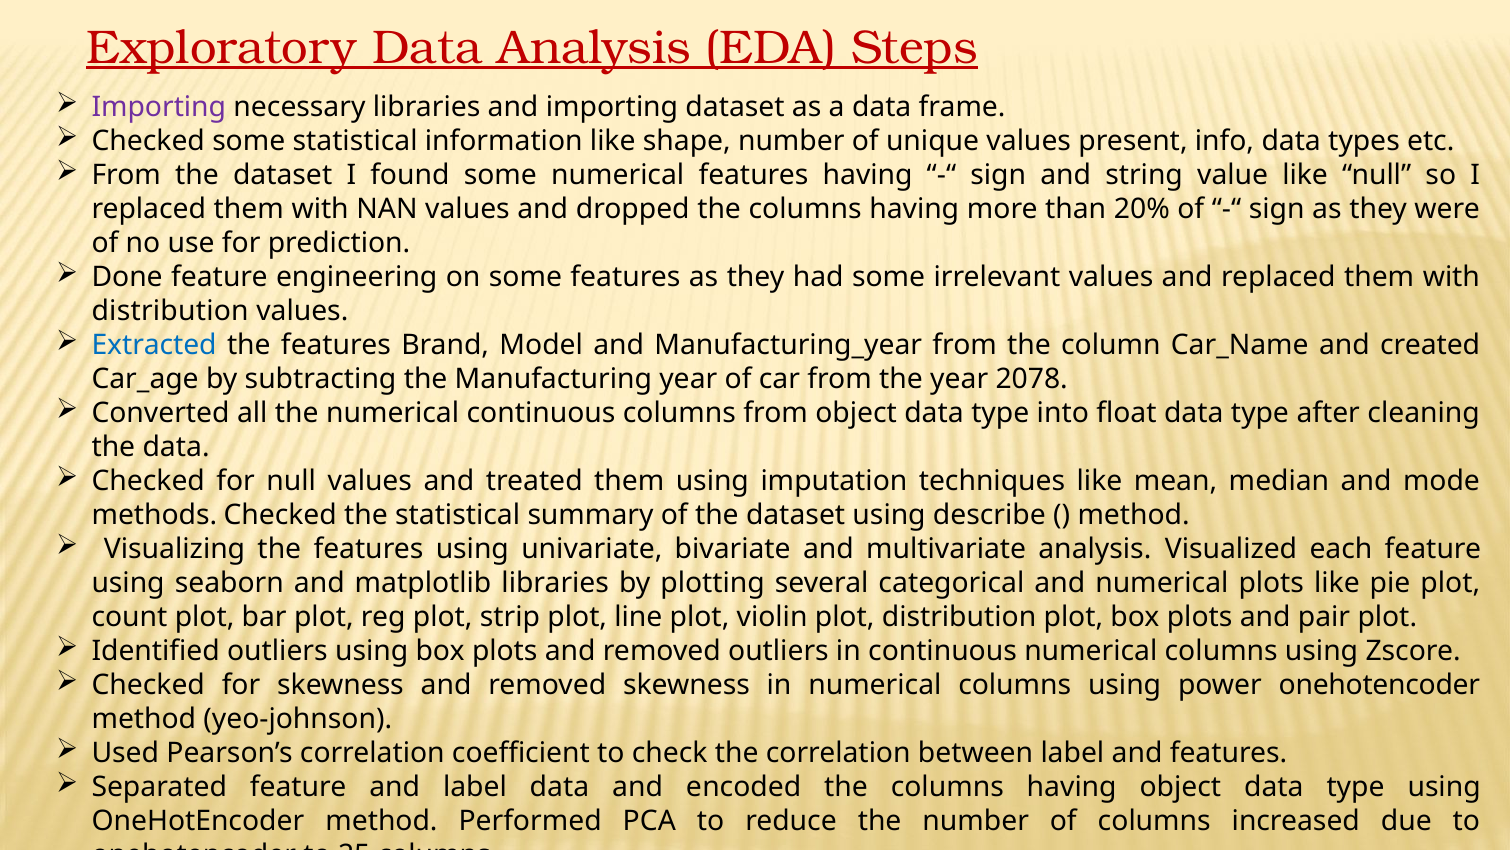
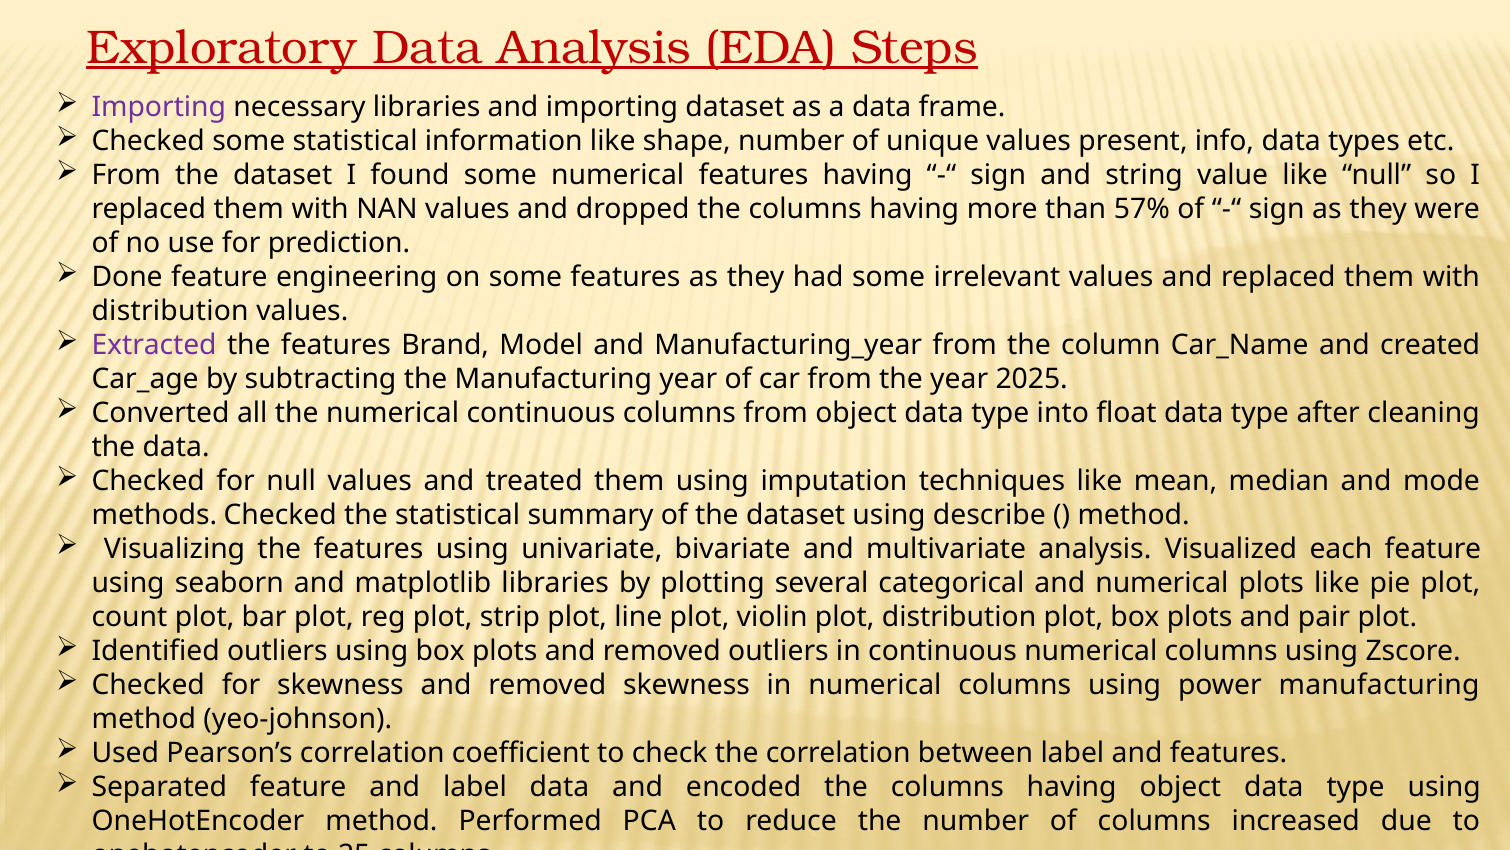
20%: 20% -> 57% (1142, 209)
Extracted colour: blue -> purple (154, 345)
2078: 2078 -> 2025 (1032, 379)
power onehotencoder: onehotencoder -> manufacturing (1379, 685)
